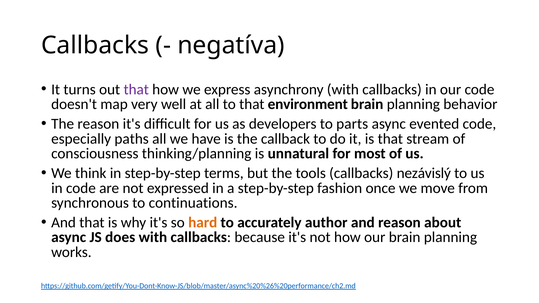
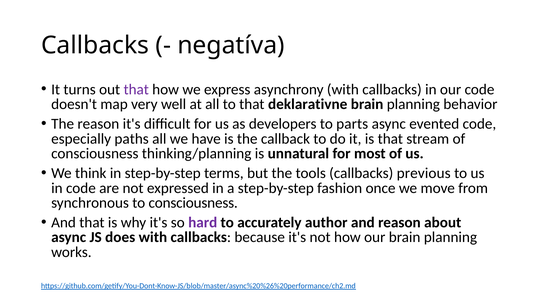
environment: environment -> deklarativne (308, 104)
nezávislý: nezávislý -> previous (424, 173)
to continuations: continuations -> consciousness (193, 203)
hard colour: orange -> purple (203, 223)
